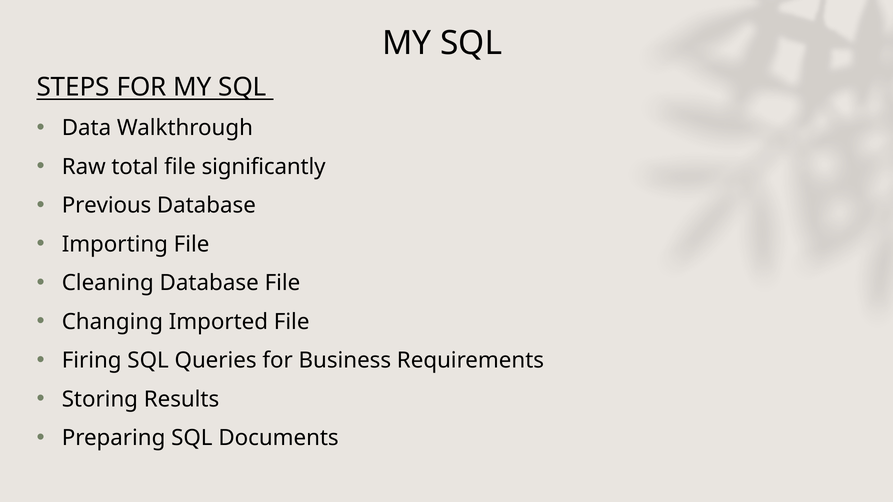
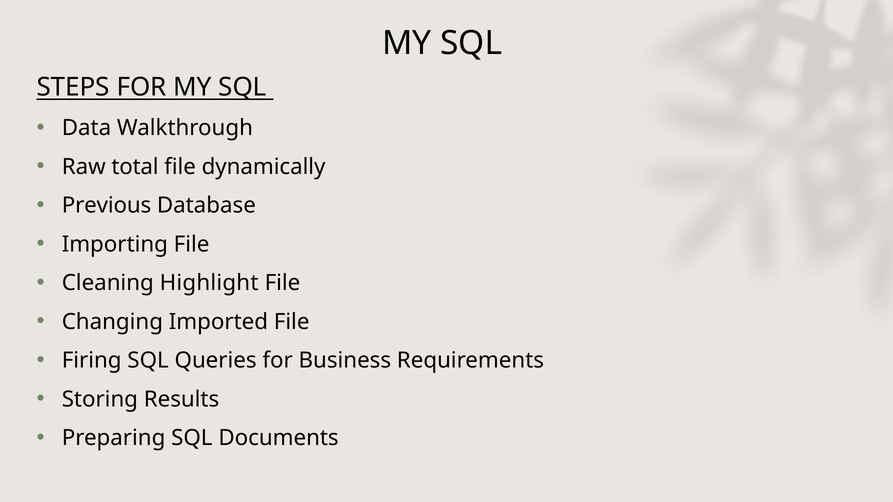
significantly: significantly -> dynamically (264, 167)
Cleaning Database: Database -> Highlight (209, 283)
